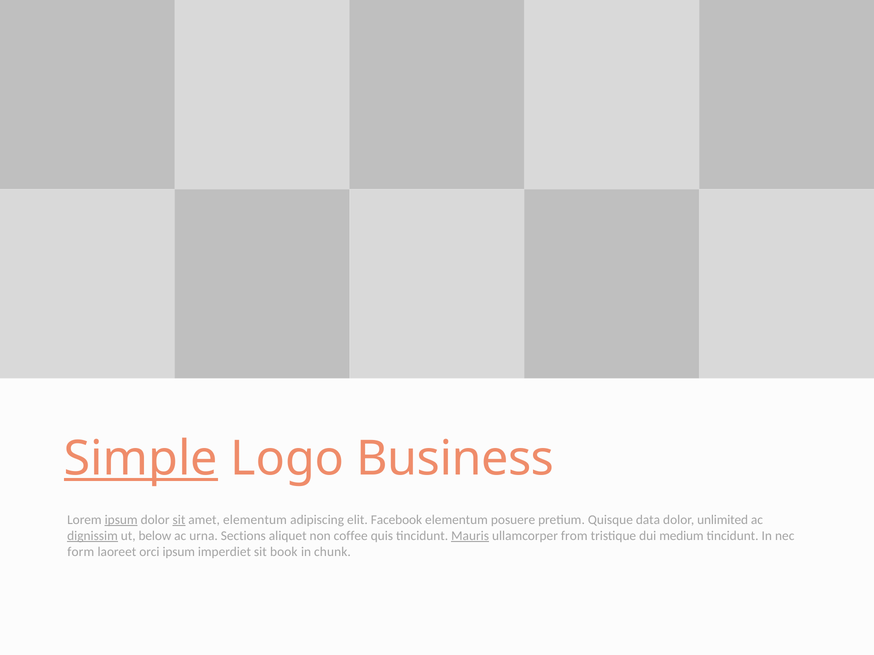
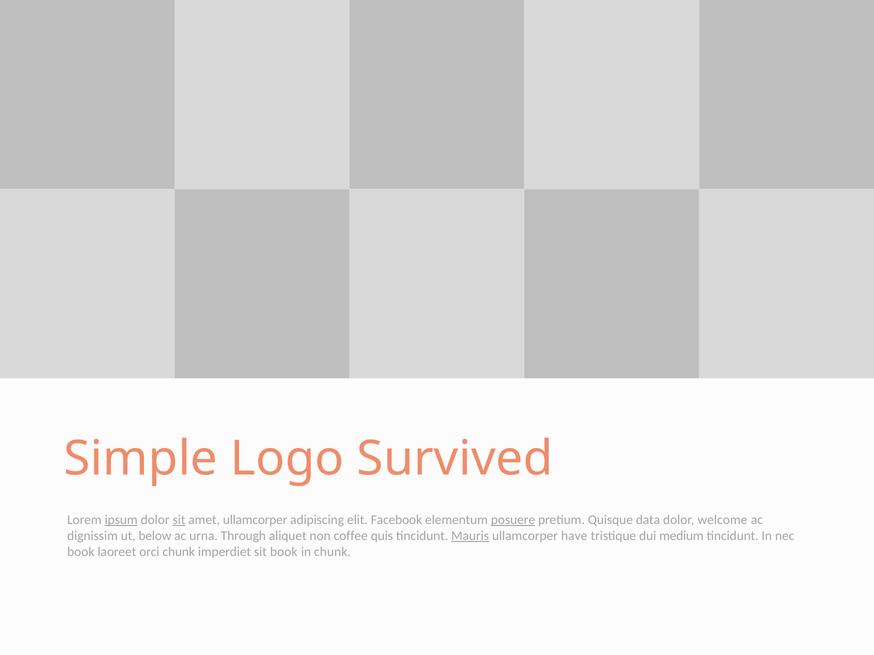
Simple underline: present -> none (141, 459)
Business: Business -> Survived (455, 459)
amet elementum: elementum -> ullamcorper (255, 520)
posuere underline: none -> present (513, 520)
unlimited: unlimited -> welcome (723, 520)
dignissim underline: present -> none (92, 536)
Sections: Sections -> Through (243, 536)
from: from -> have (574, 536)
form: form -> book (81, 552)
orci ipsum: ipsum -> chunk (179, 552)
